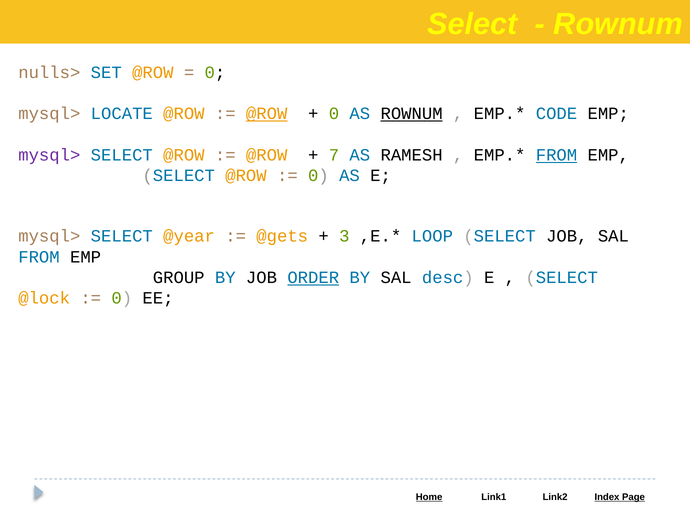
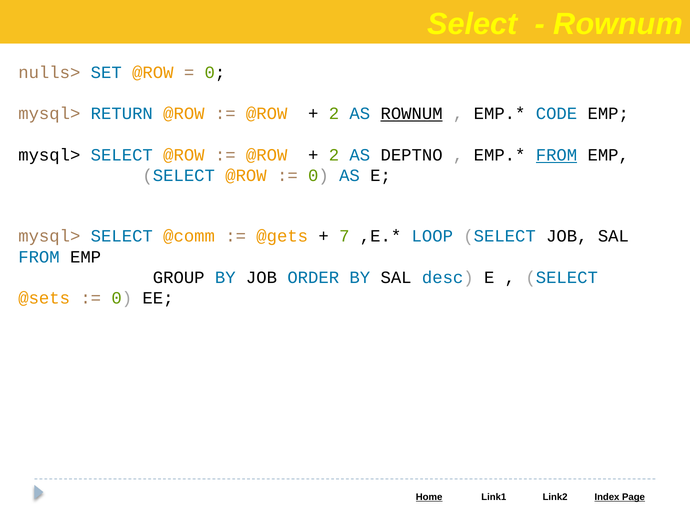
LOCATE: LOCATE -> RETURN (122, 114)
@ROW underline: present -> none (267, 114)
0: 0 -> 2 (334, 114)
mysql> colour: purple -> black (49, 155)
7: 7 -> 2 (334, 155)
RAMESH: RAMESH -> DEPTNO (412, 155)
@year: @year -> @comm (189, 236)
3: 3 -> 7 (344, 236)
ORDER underline: present -> none (313, 278)
@lock: @lock -> @sets (44, 299)
